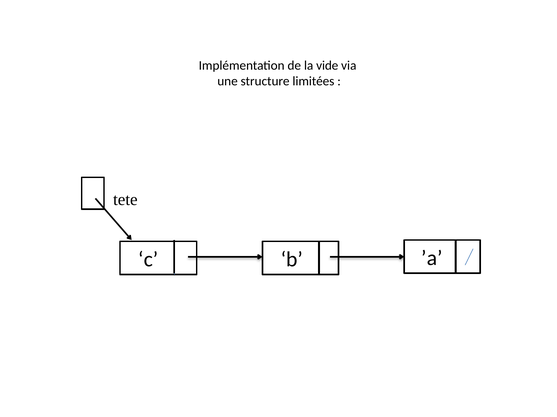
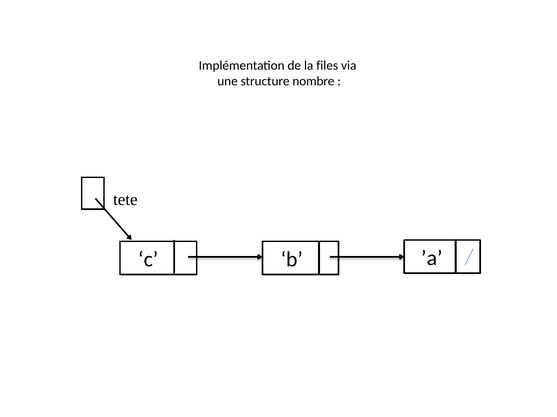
vide: vide -> files (327, 66)
limitées: limitées -> nombre (313, 81)
